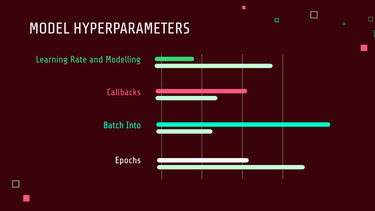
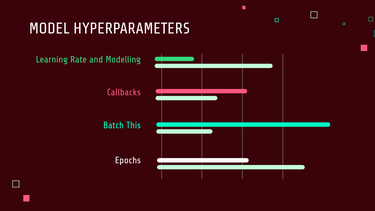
Into: Into -> This (134, 125)
